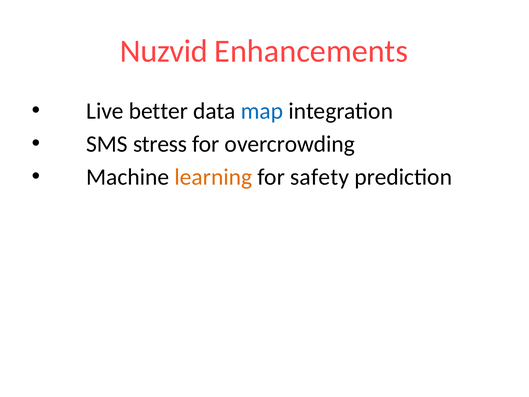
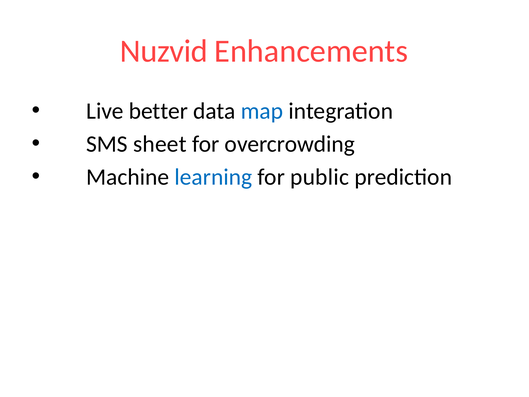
stress: stress -> sheet (160, 144)
learning colour: orange -> blue (213, 177)
safety: safety -> public (320, 177)
